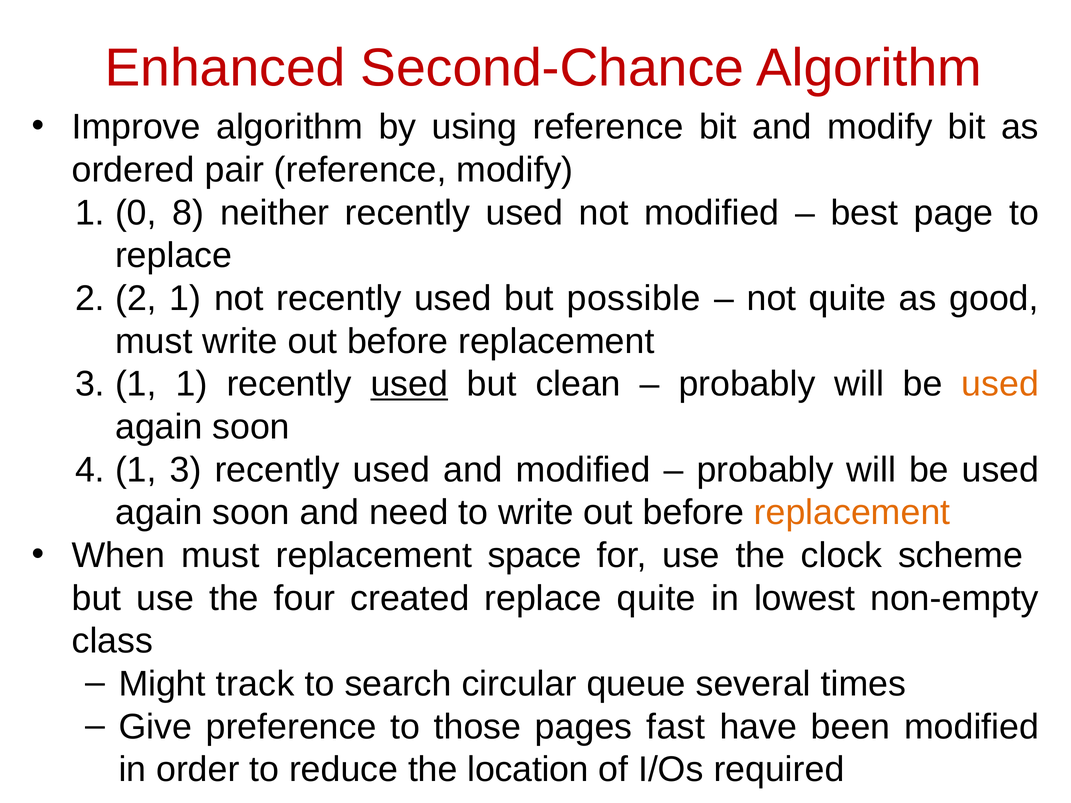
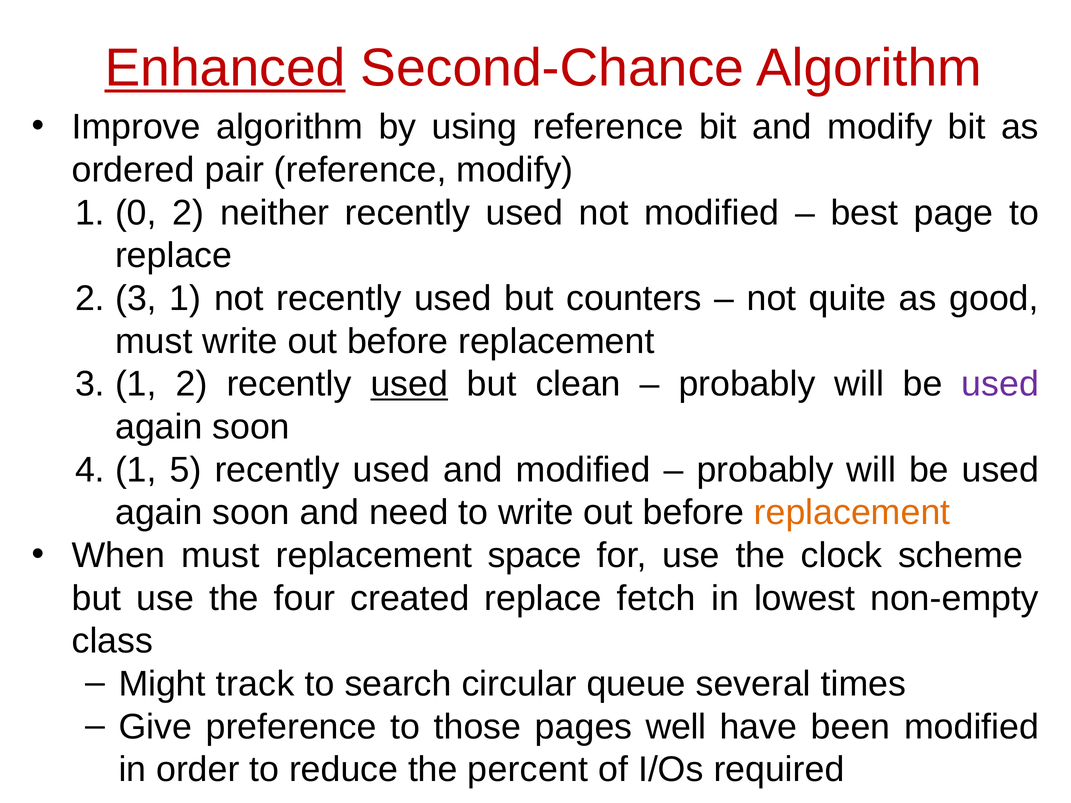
Enhanced underline: none -> present (225, 68)
0 8: 8 -> 2 (188, 213)
2: 2 -> 3 (136, 299)
possible: possible -> counters (634, 299)
1 1: 1 -> 2 (192, 384)
used colour: orange -> purple (1000, 384)
1 3: 3 -> 5 (186, 470)
replace quite: quite -> fetch (656, 598)
fast: fast -> well (676, 727)
location: location -> percent (528, 770)
